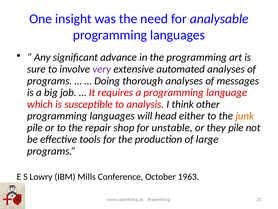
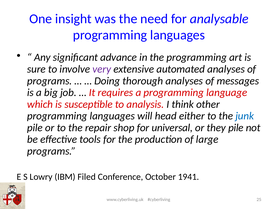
junk colour: orange -> blue (245, 116)
unstable: unstable -> universal (172, 127)
Mills: Mills -> Filed (87, 176)
1963: 1963 -> 1941 (188, 176)
